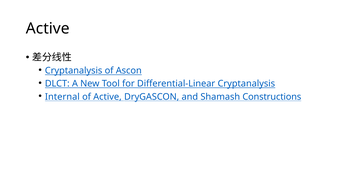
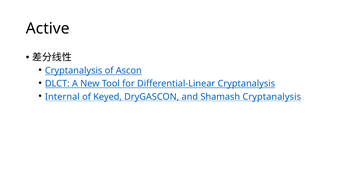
of Active: Active -> Keyed (108, 97)
Shamash Constructions: Constructions -> Cryptanalysis (272, 97)
